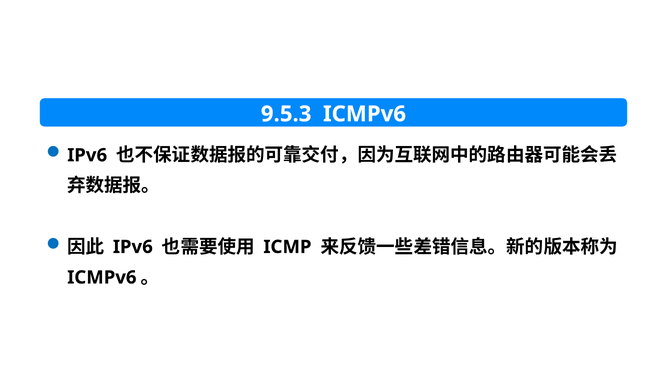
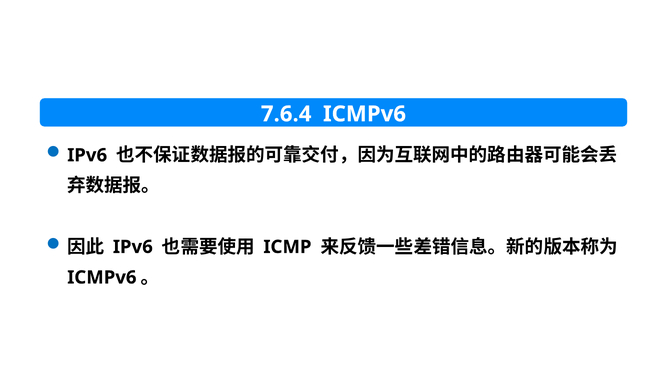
9.5.3: 9.5.3 -> 7.6.4 (286, 114)
